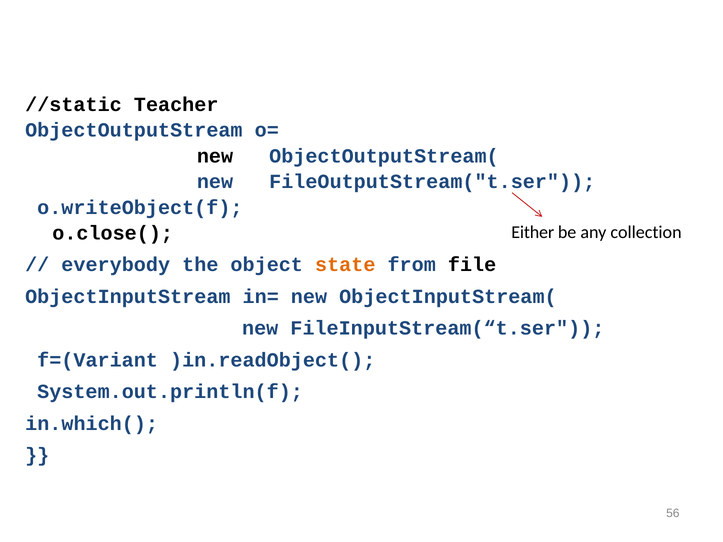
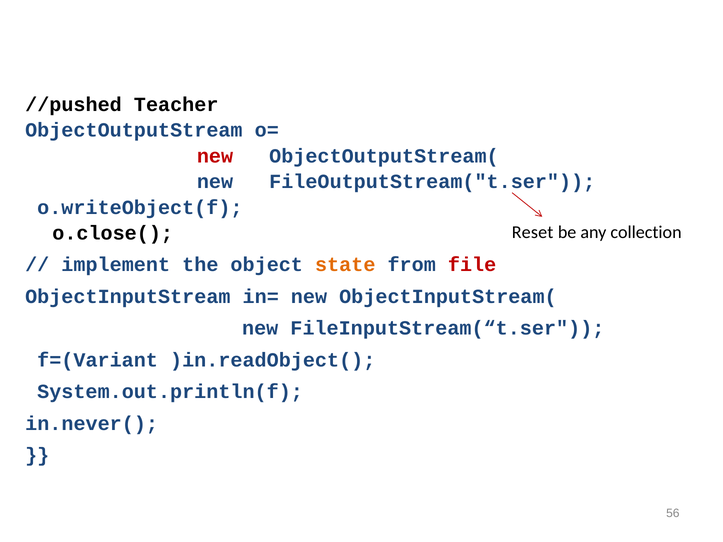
//static: //static -> //pushed (73, 105)
new colour: black -> red (215, 156)
Either: Either -> Reset (533, 233)
everybody: everybody -> implement (116, 265)
file colour: black -> red (472, 265)
in.which(: in.which( -> in.never( (92, 424)
